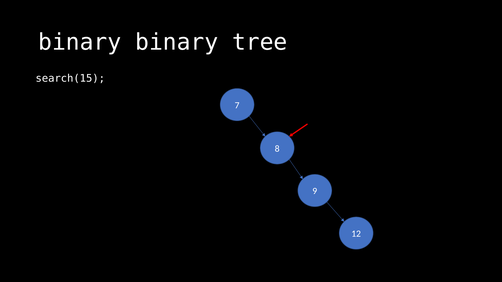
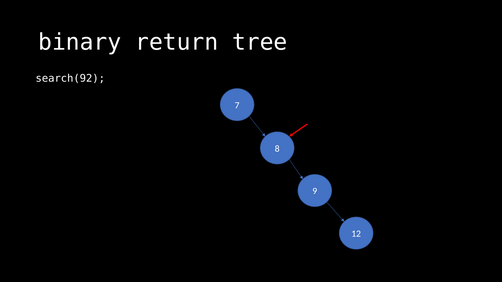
binary binary: binary -> return (177, 42)
search(15: search(15 -> search(92 (70, 78)
